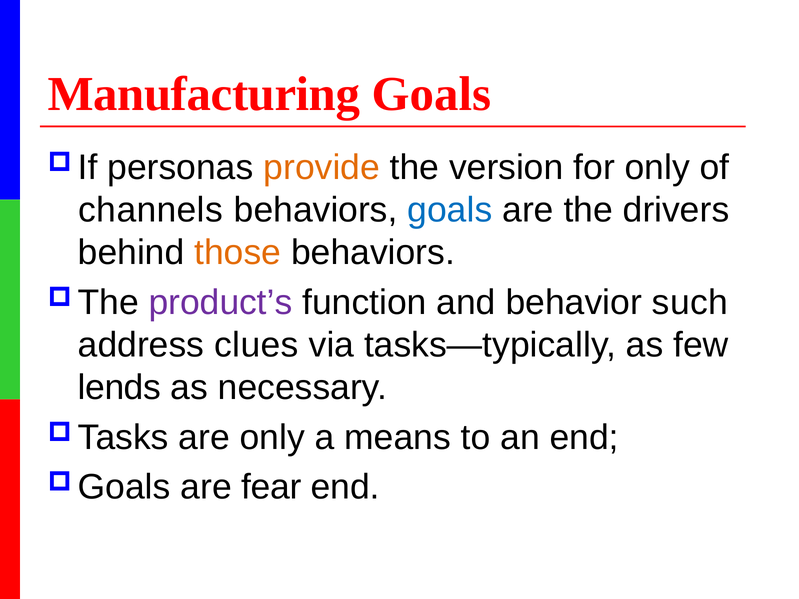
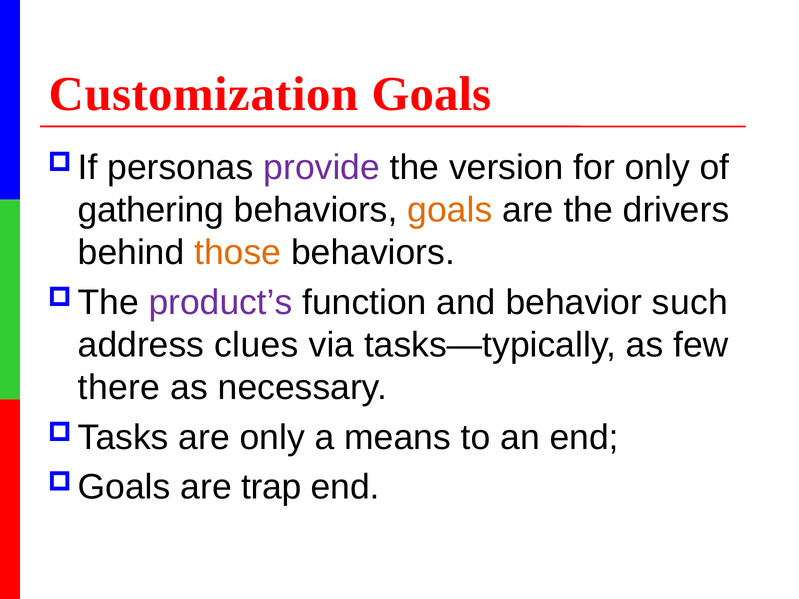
Manufacturing: Manufacturing -> Customization (204, 94)
provide colour: orange -> purple (322, 168)
channels: channels -> gathering (151, 210)
goals colour: blue -> orange (450, 210)
lends: lends -> there (119, 388)
fear: fear -> trap (271, 487)
